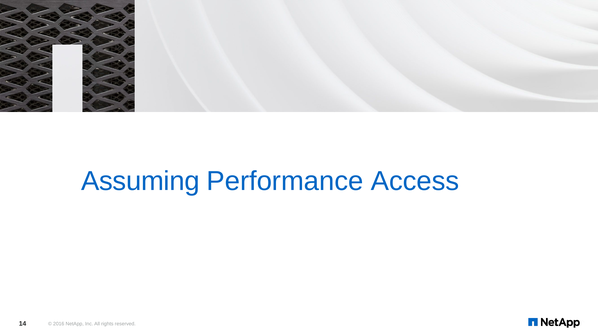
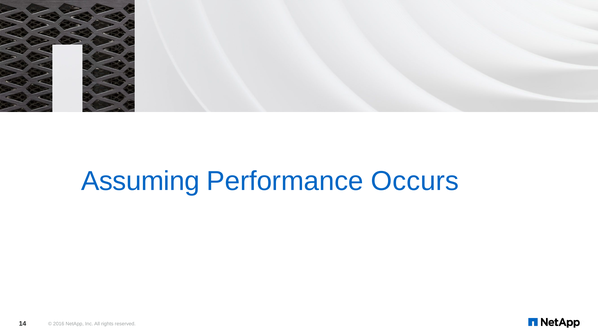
Access: Access -> Occurs (415, 181)
